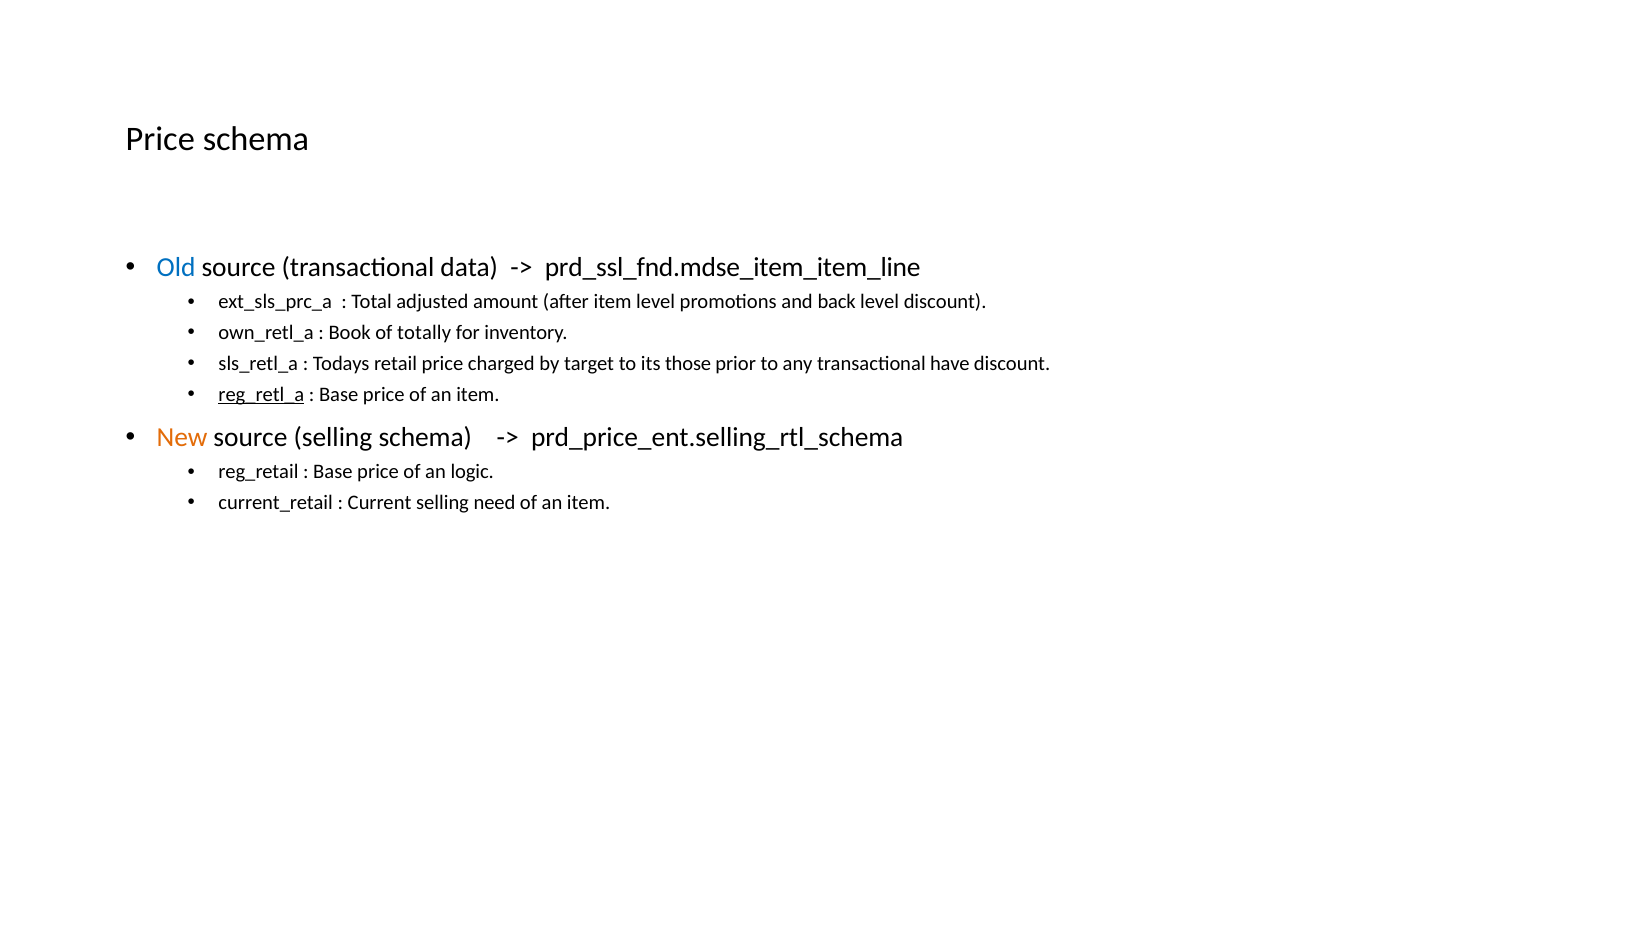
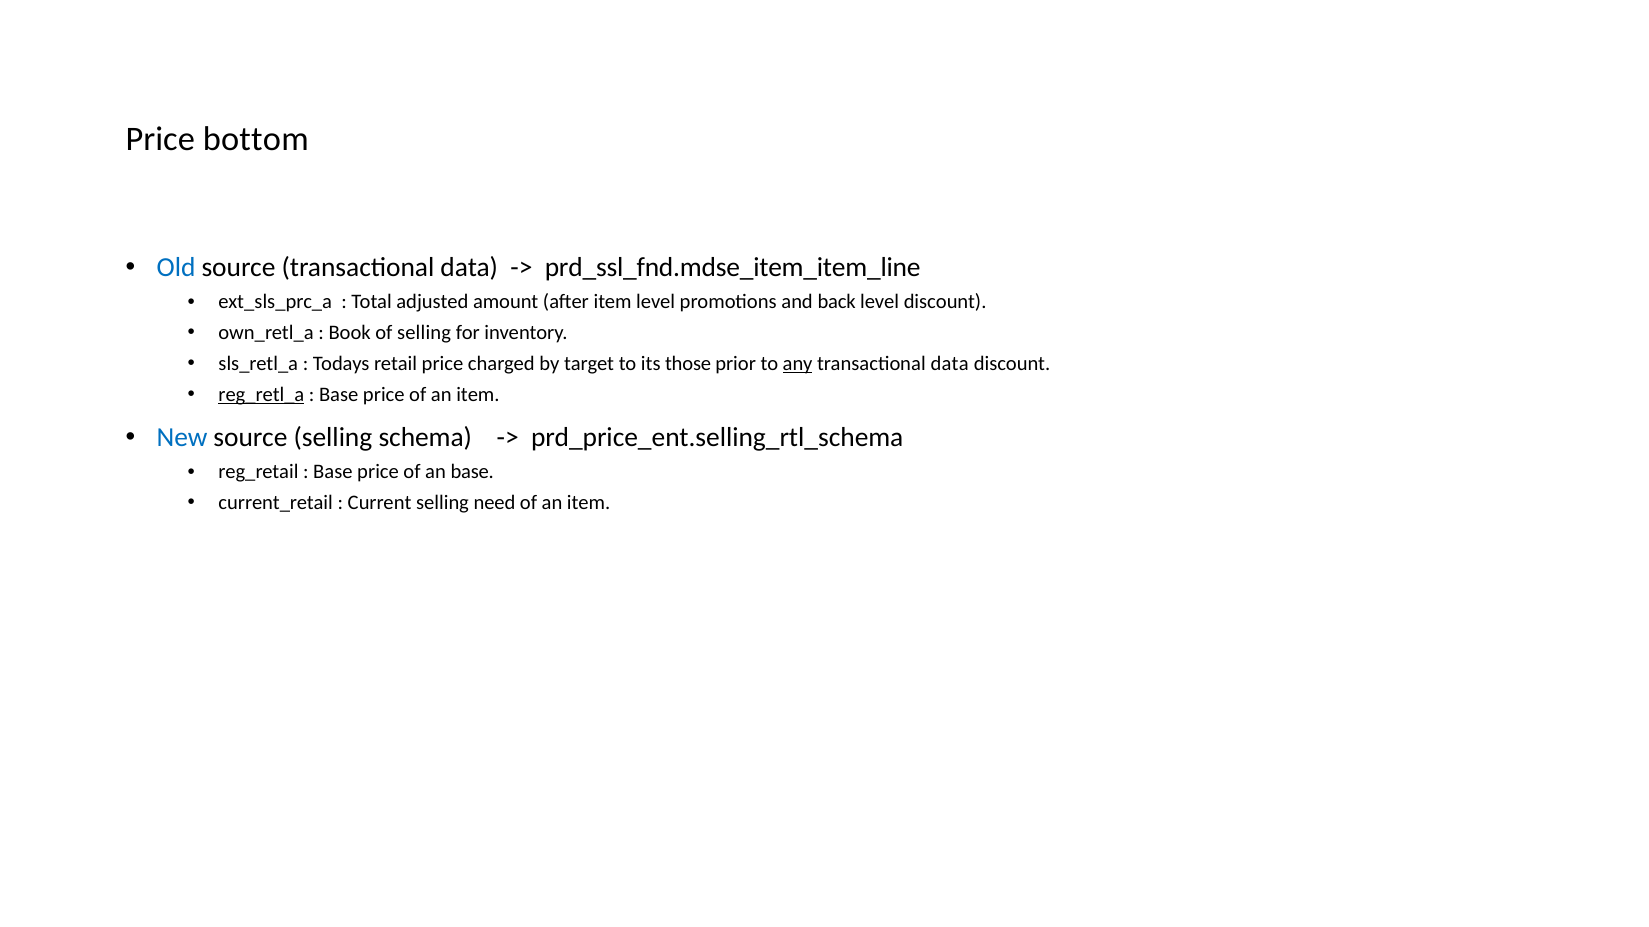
Price schema: schema -> bottom (256, 139)
of totally: totally -> selling (424, 333)
any underline: none -> present (798, 364)
have: have -> data (950, 364)
New colour: orange -> blue (182, 438)
an logic: logic -> base (472, 472)
